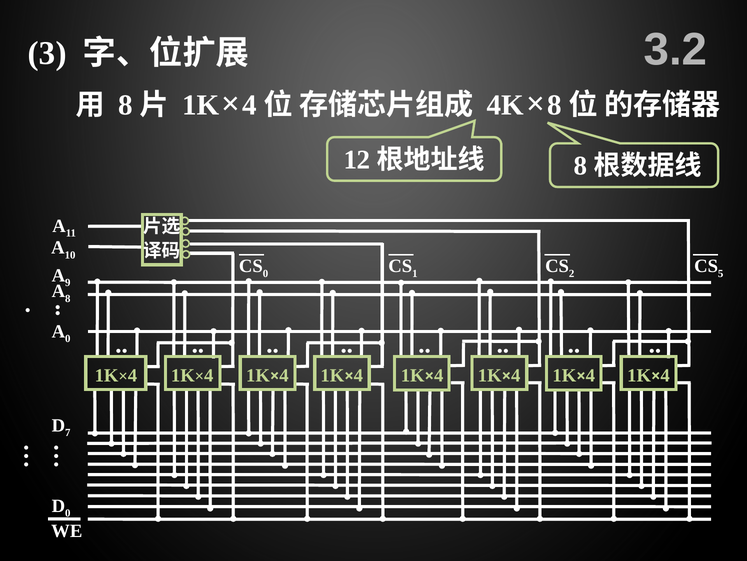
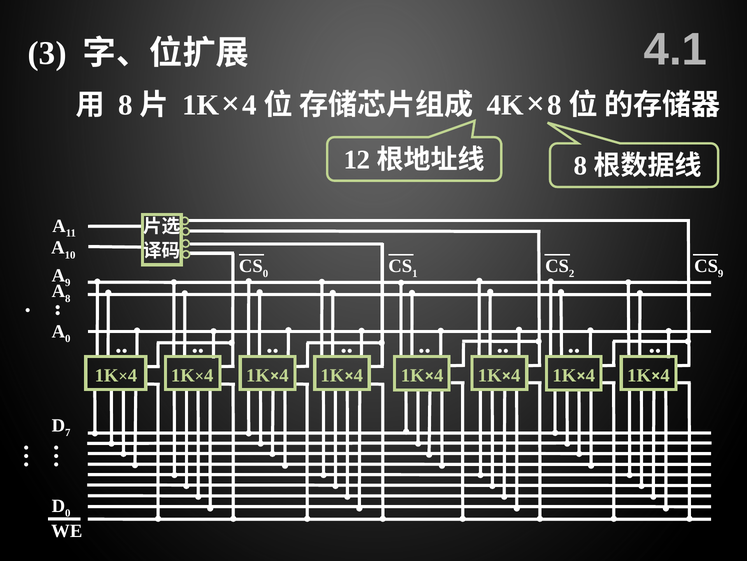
3.2: 3.2 -> 4.1 (675, 50)
5: 5 -> 9 (721, 273)
